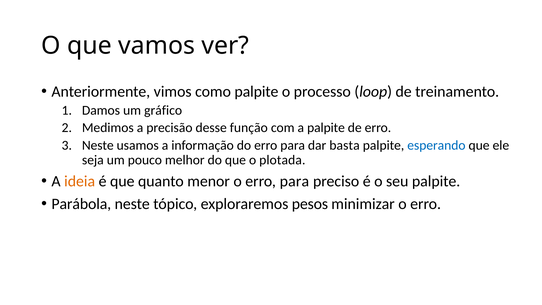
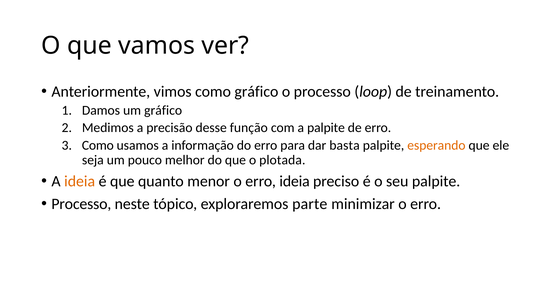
como palpite: palpite -> gráfico (256, 92)
Neste: Neste -> Como (98, 145)
esperando colour: blue -> orange (436, 145)
o erro para: para -> ideia (295, 181)
Parábola: Parábola -> Processo (81, 204)
pesos: pesos -> parte (310, 204)
